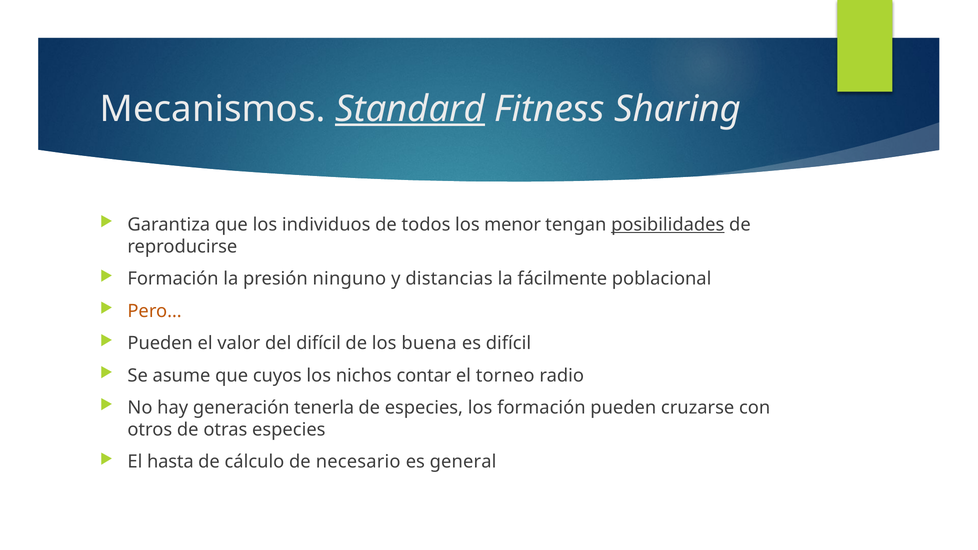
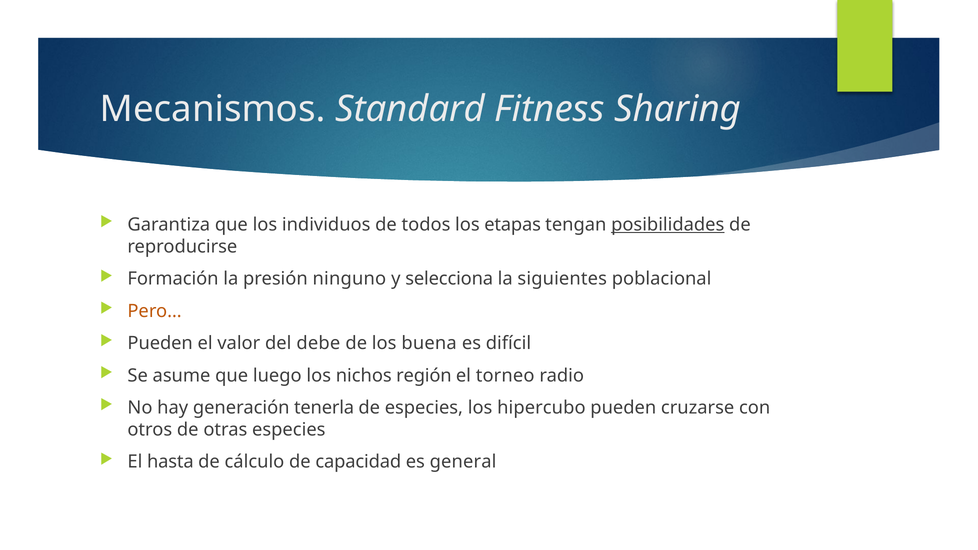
Standard underline: present -> none (410, 109)
menor: menor -> etapas (513, 225)
distancias: distancias -> selecciona (449, 279)
fácilmente: fácilmente -> siguientes (562, 279)
del difícil: difícil -> debe (318, 343)
cuyos: cuyos -> luego (277, 376)
contar: contar -> región (424, 376)
los formación: formación -> hipercubo (541, 408)
necesario: necesario -> capacidad (358, 462)
